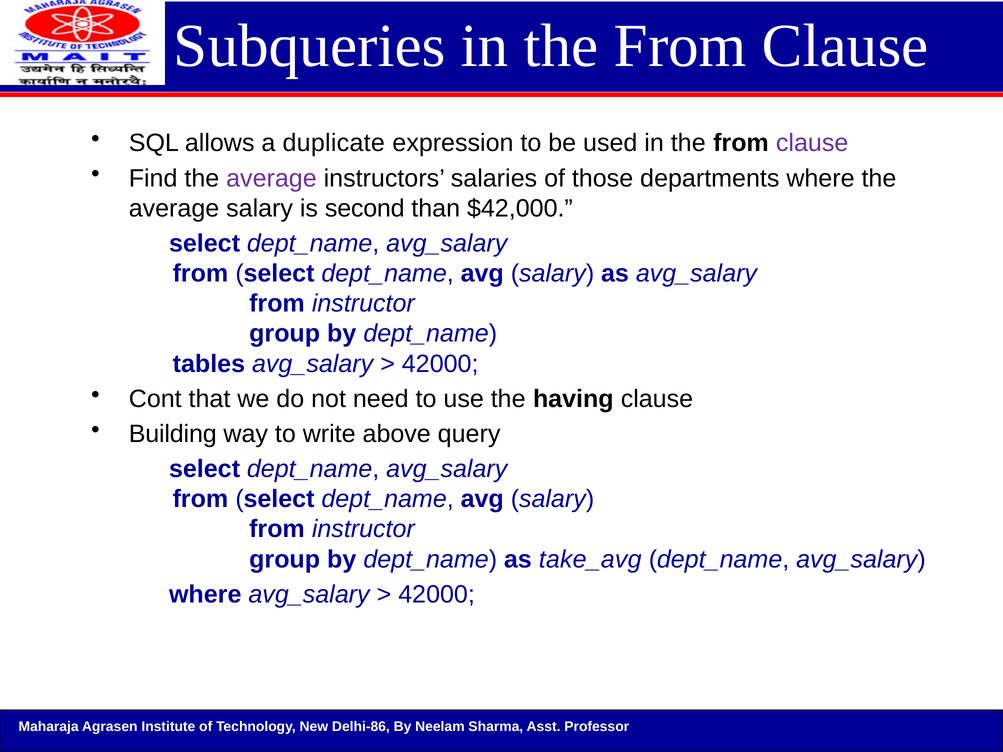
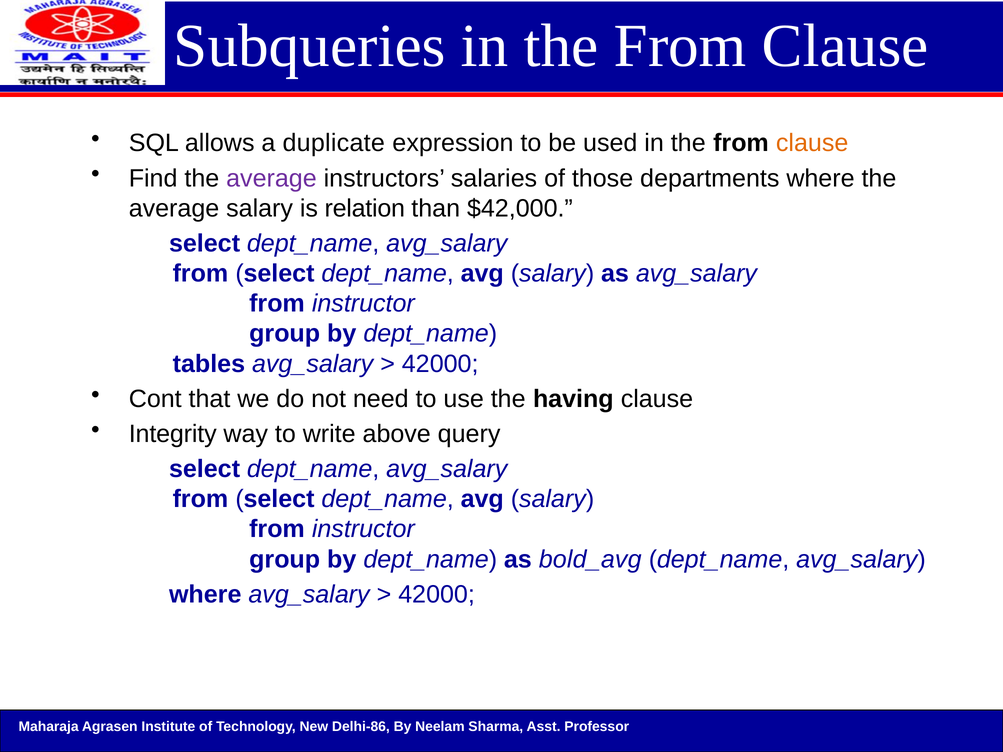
clause colour: purple -> orange (812, 143)
second: second -> relation (365, 208)
Building: Building -> Integrity (173, 434)
take_avg: take_avg -> bold_avg (590, 559)
